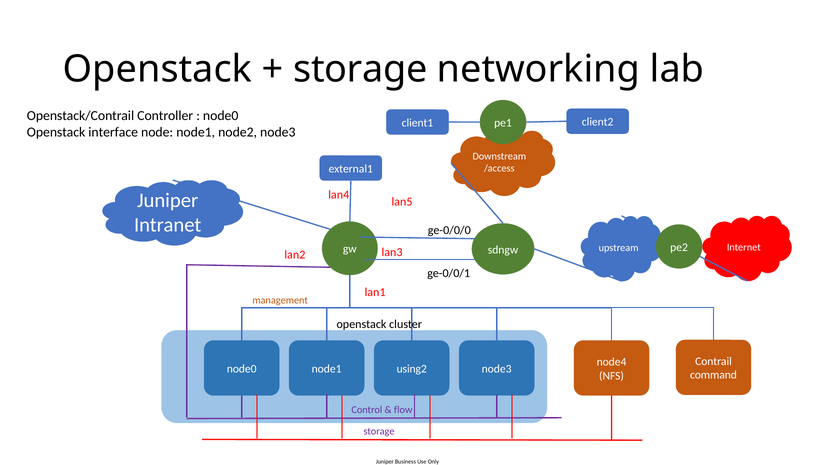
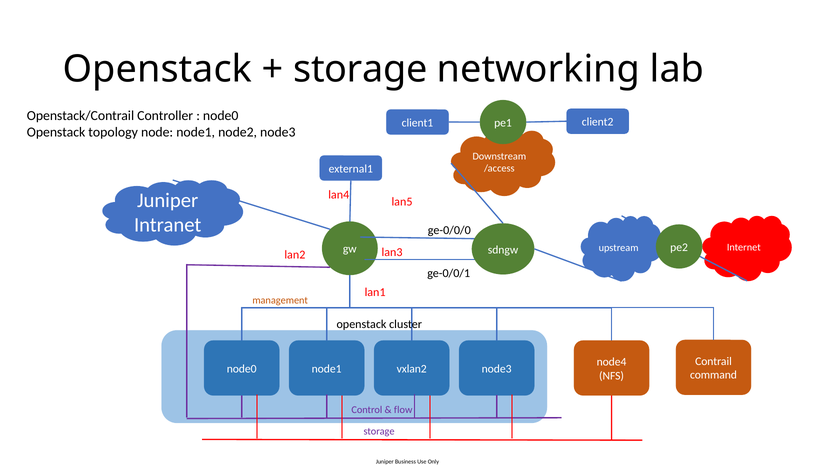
interface: interface -> topology (113, 132)
using2: using2 -> vxlan2 (412, 368)
